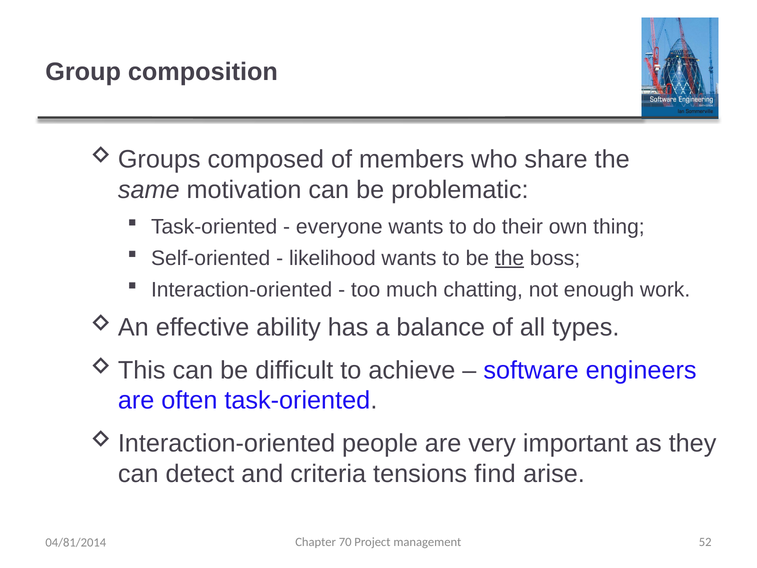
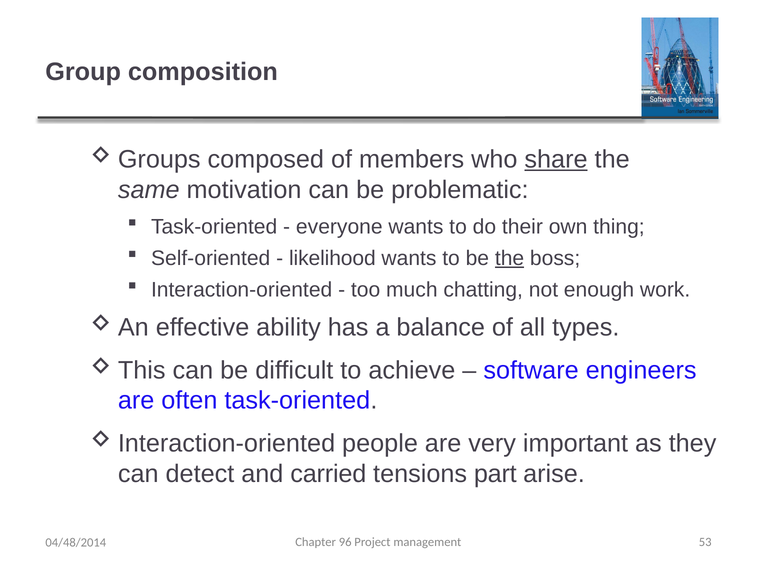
share underline: none -> present (556, 159)
criteria: criteria -> carried (328, 474)
find: find -> part (495, 474)
70: 70 -> 96 (345, 542)
52: 52 -> 53 (705, 542)
04/81/2014: 04/81/2014 -> 04/48/2014 (76, 542)
